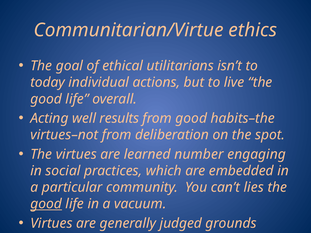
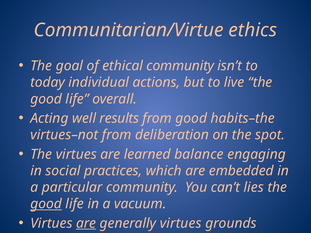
ethical utilitarians: utilitarians -> community (180, 66)
number: number -> balance (199, 154)
are underline: none -> present (86, 224)
generally judged: judged -> virtues (181, 224)
